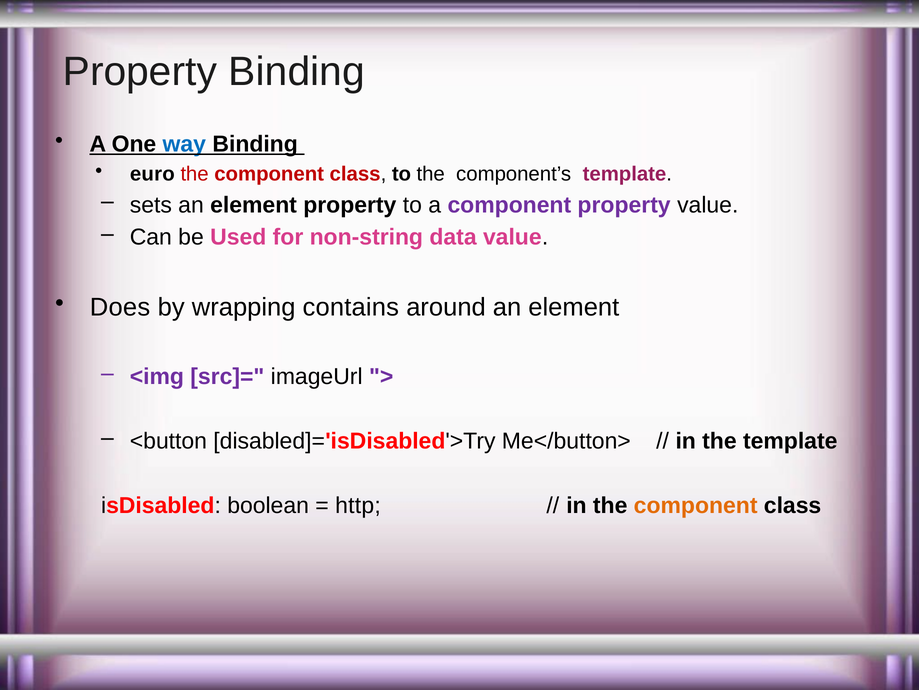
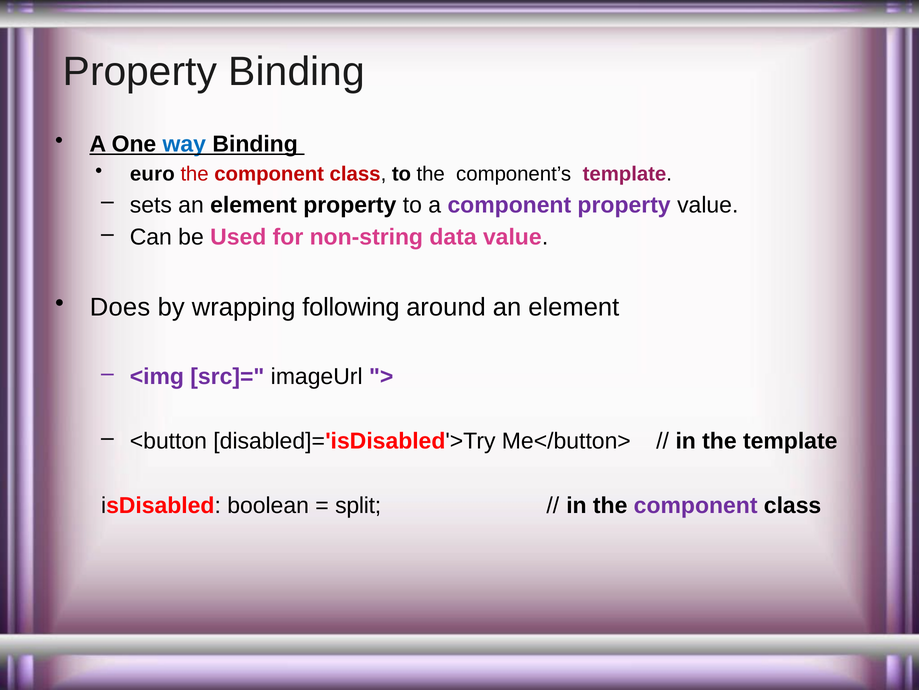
contains: contains -> following (351, 307)
http: http -> split (358, 505)
component colour: orange -> purple (696, 505)
